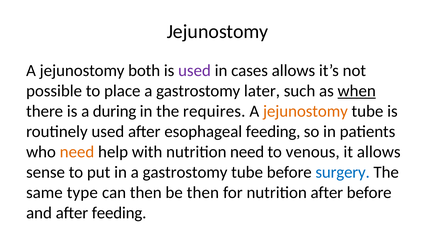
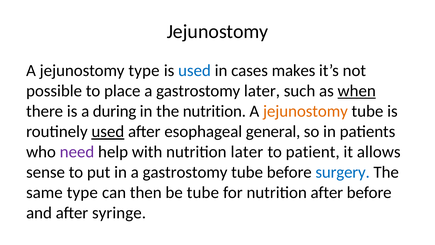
jejunostomy both: both -> type (144, 71)
used colour: purple -> blue (194, 71)
cases allows: allows -> makes (294, 71)
the requires: requires -> nutrition (214, 111)
used underline: none -> present (108, 132)
esophageal feeding: feeding -> general (273, 132)
need colour: orange -> purple (77, 152)
nutrition need: need -> later (247, 152)
venous: venous -> patient (313, 152)
be then: then -> tube (203, 192)
after feeding: feeding -> syringe (119, 213)
